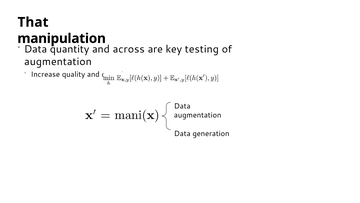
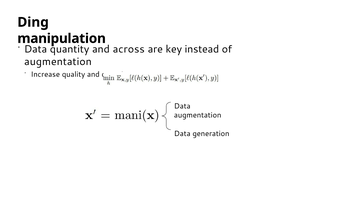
That: That -> Ding (33, 22)
testing: testing -> instead (202, 49)
